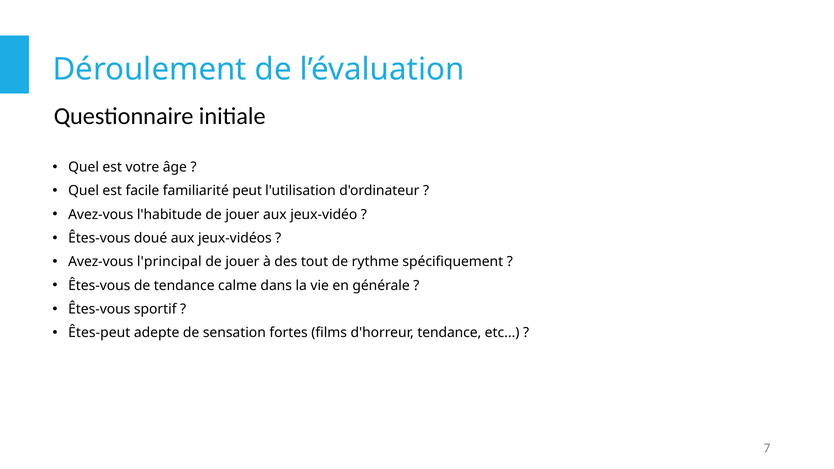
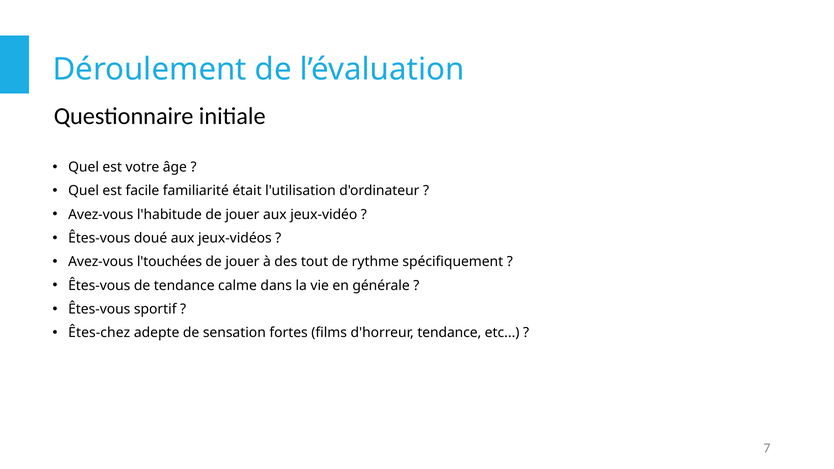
peut: peut -> était (247, 191)
l'principal: l'principal -> l'touchées (169, 262)
Êtes-peut: Êtes-peut -> Êtes-chez (99, 333)
